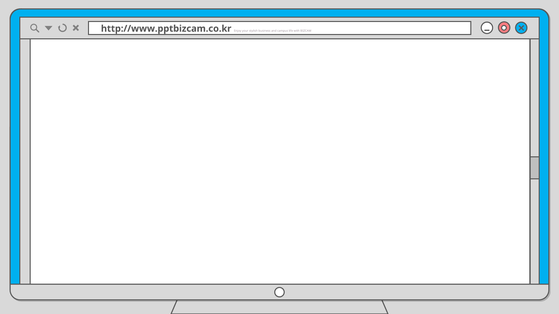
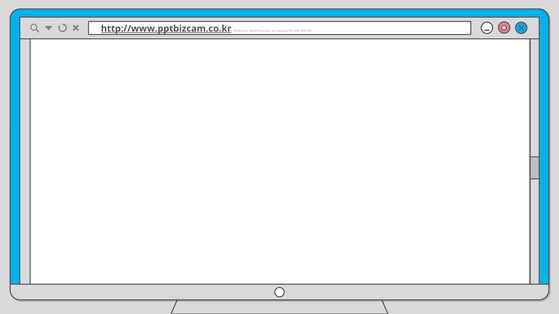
http://www.pptbizcam.co.kr underline: none -> present (166, 29)
